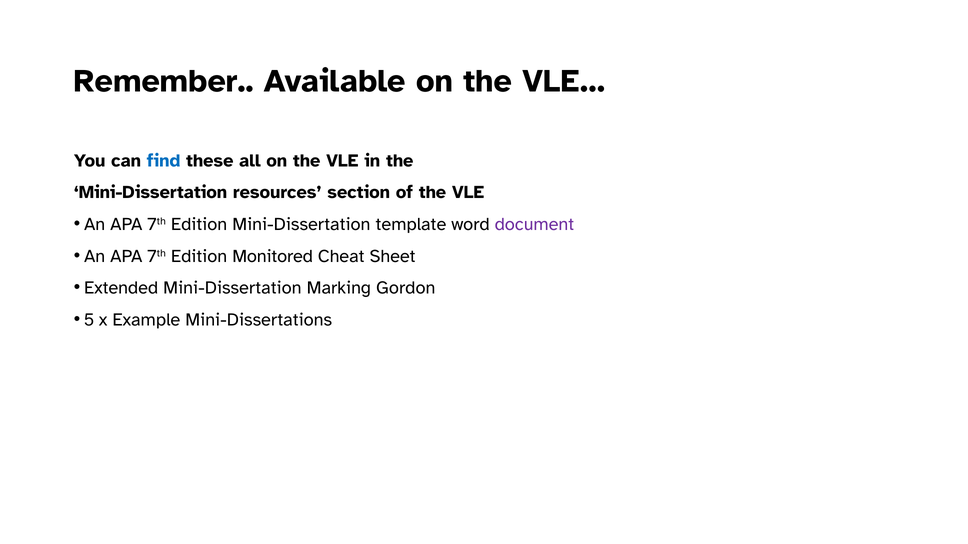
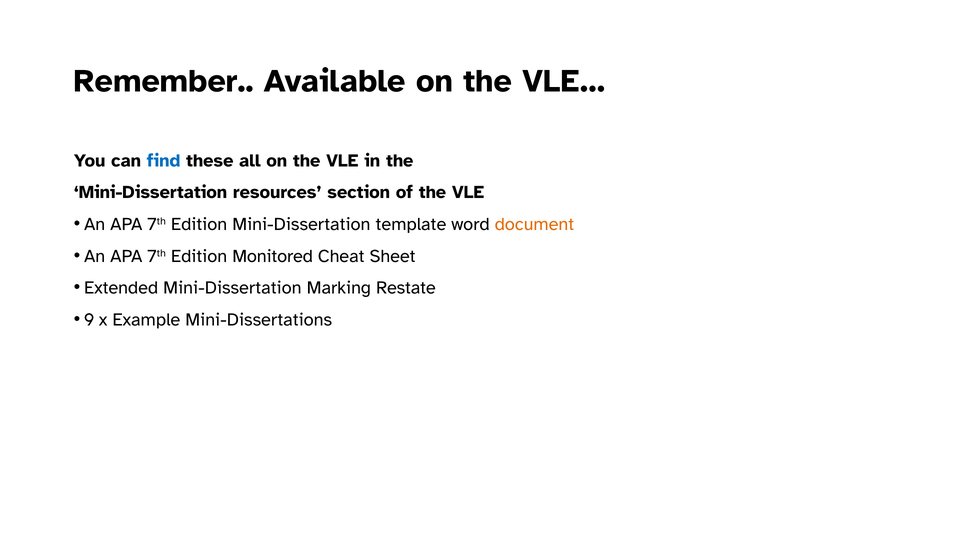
document colour: purple -> orange (534, 224)
Gordon: Gordon -> Restate (406, 288)
5: 5 -> 9 (89, 320)
